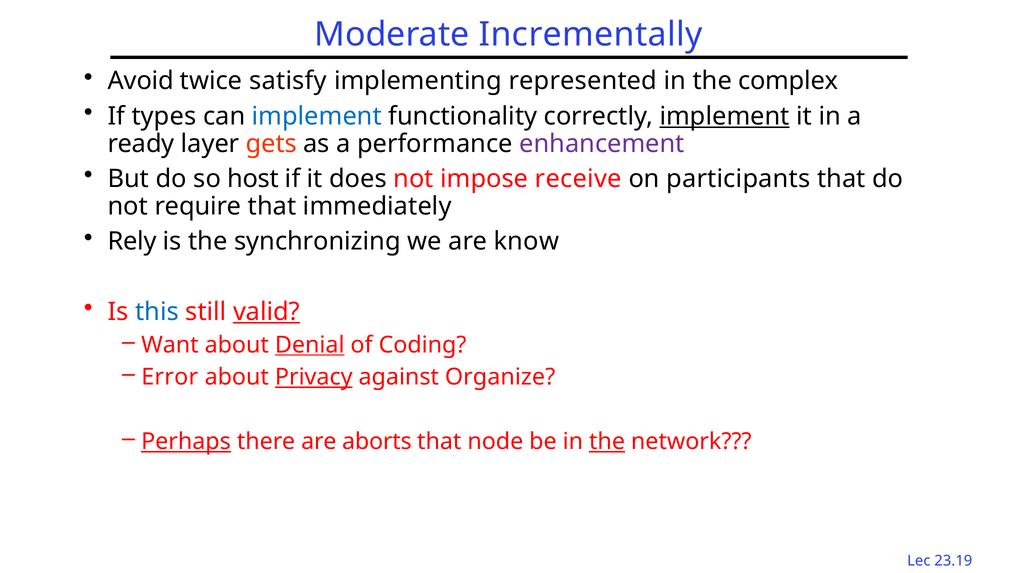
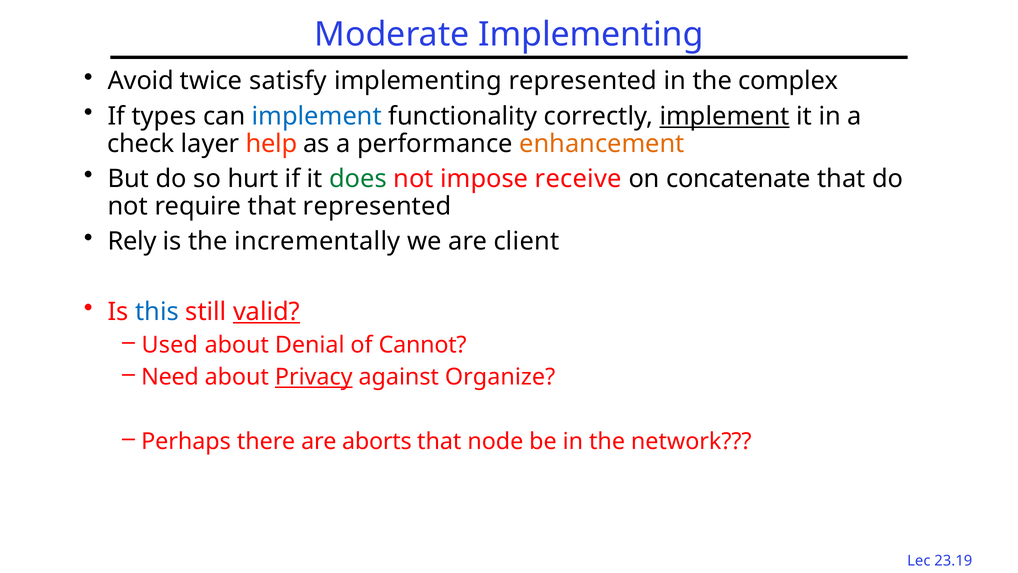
Moderate Incrementally: Incrementally -> Implementing (591, 35)
ready: ready -> check (141, 144)
gets: gets -> help (271, 144)
enhancement colour: purple -> orange (602, 144)
host: host -> hurt (253, 179)
does colour: black -> green (358, 179)
participants: participants -> concatenate (739, 179)
that immediately: immediately -> represented (377, 206)
synchronizing: synchronizing -> incrementally (317, 241)
know: know -> client (526, 241)
Want: Want -> Used (170, 345)
Denial underline: present -> none (310, 345)
Coding: Coding -> Cannot (423, 345)
Error: Error -> Need (170, 377)
Perhaps underline: present -> none (186, 441)
the underline: present -> none (607, 441)
